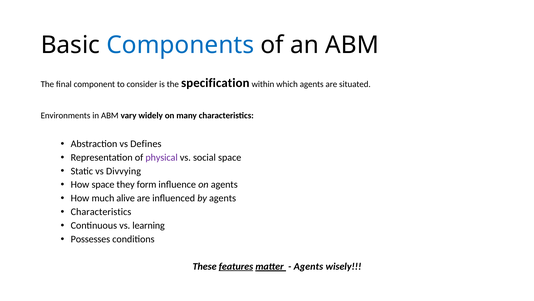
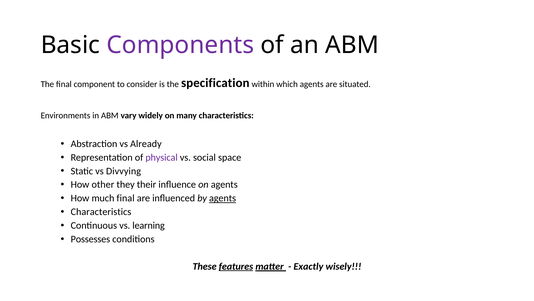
Components colour: blue -> purple (180, 45)
Defines: Defines -> Already (146, 143)
How space: space -> other (103, 184)
form: form -> their (147, 184)
much alive: alive -> final (126, 198)
agents underline: none -> present (223, 198)
Agents: Agents -> Exactly (308, 266)
